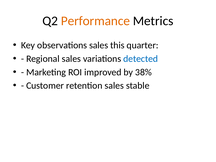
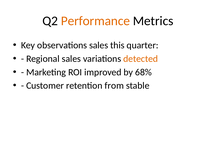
detected colour: blue -> orange (141, 59)
38%: 38% -> 68% (143, 72)
retention sales: sales -> from (114, 86)
